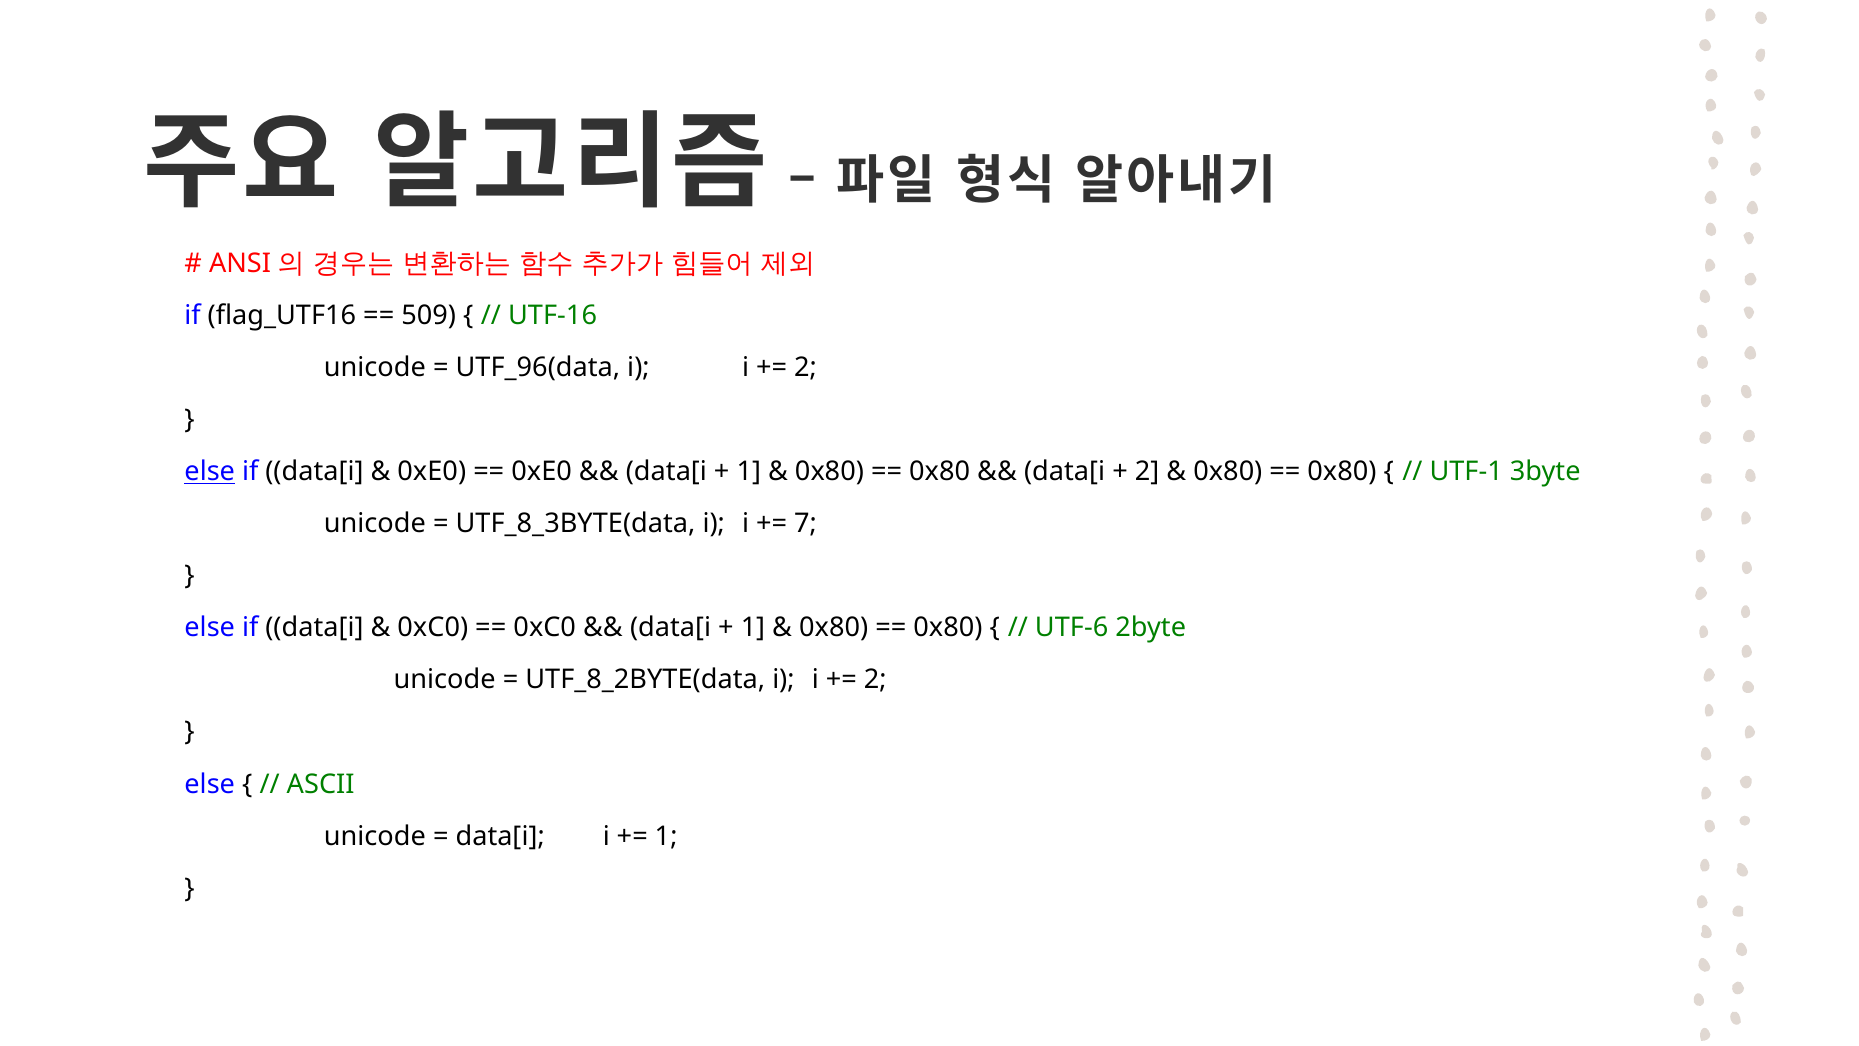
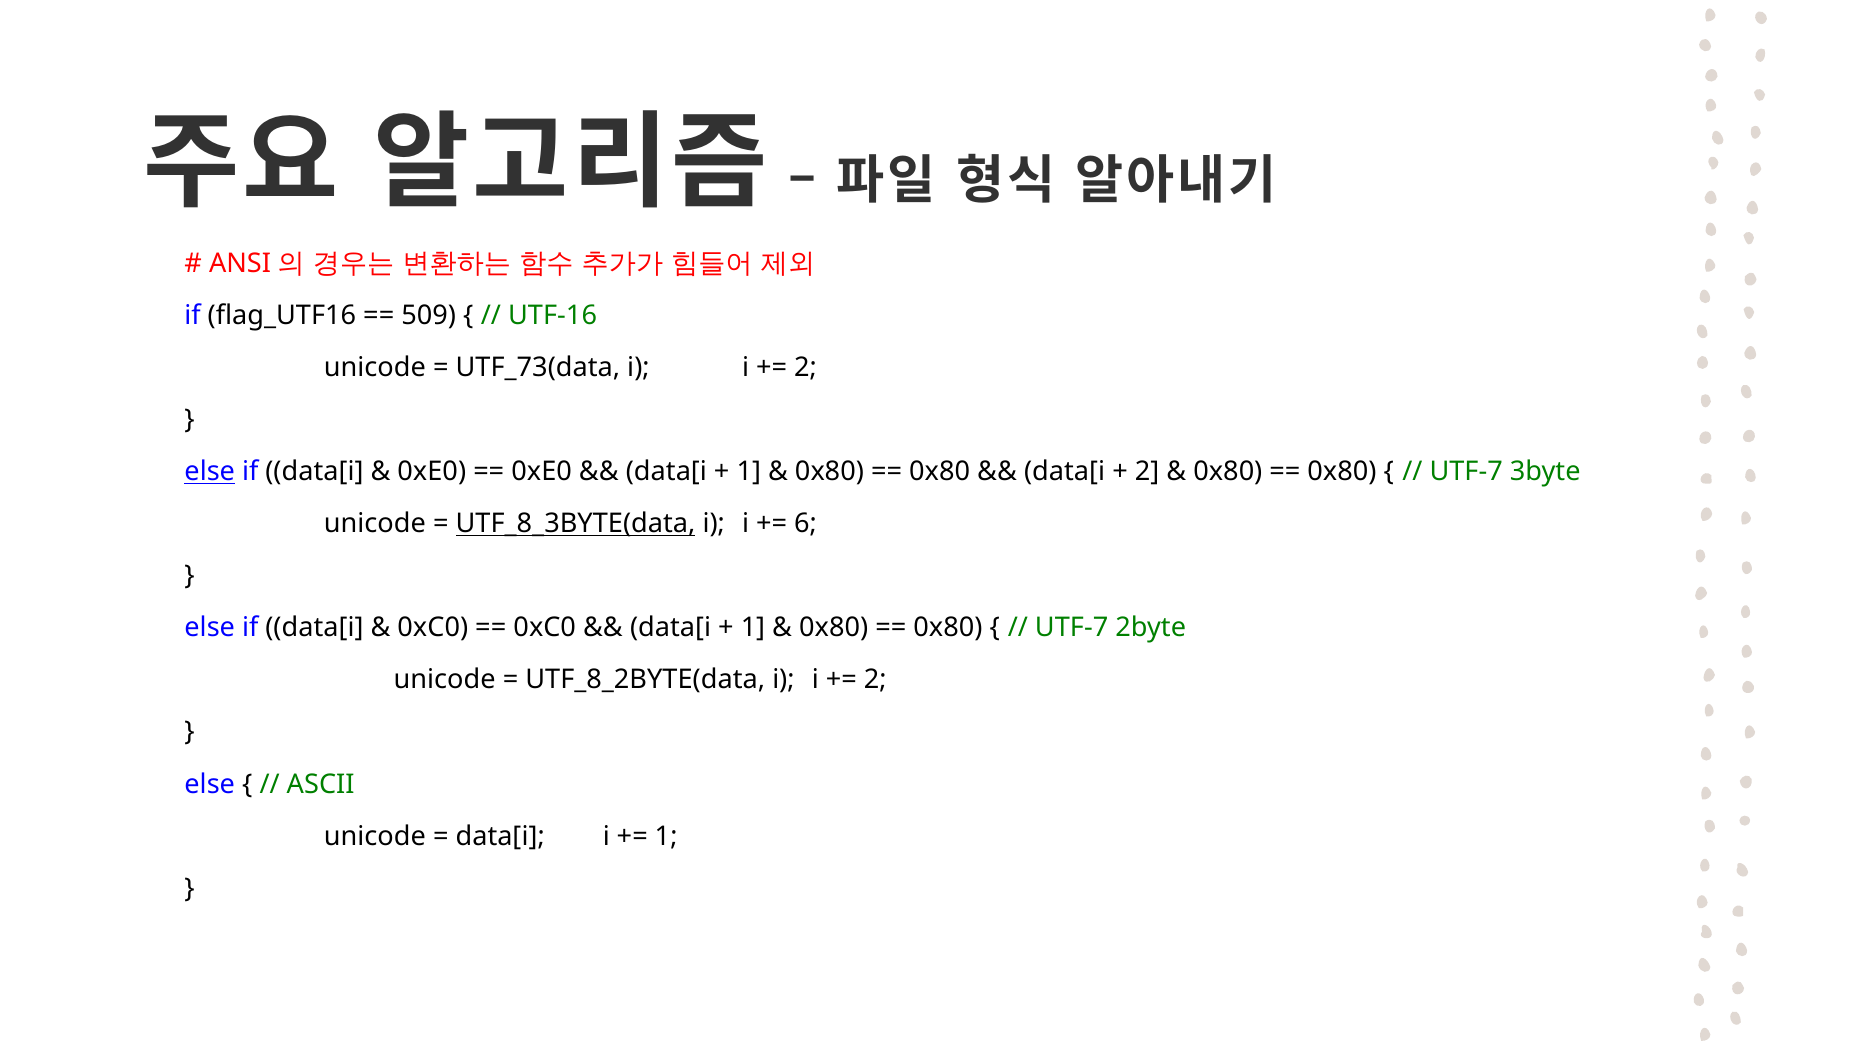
UTF_96(data: UTF_96(data -> UTF_73(data (538, 368)
UTF-1: UTF-1 -> UTF-7 (1466, 472)
UTF_8_3BYTE(data underline: none -> present (575, 524)
7: 7 -> 6 (806, 524)
UTF-6: UTF-6 -> UTF-7 (1072, 628)
